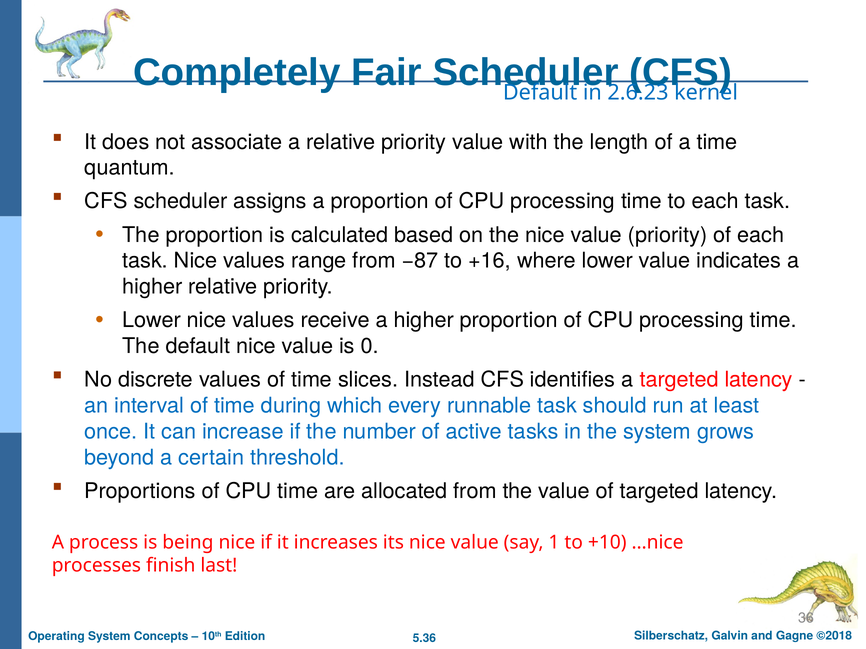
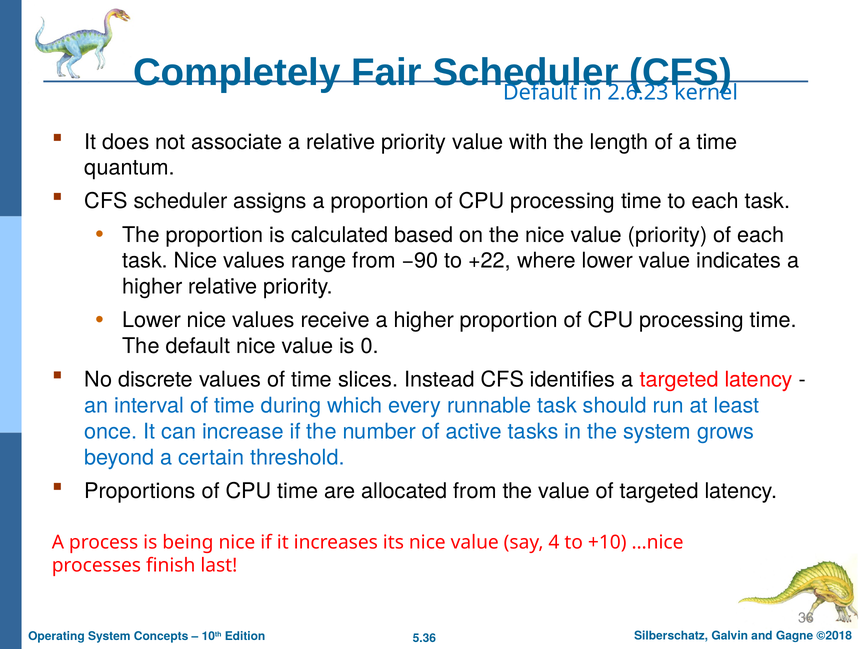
−87: −87 -> −90 (420, 261)
+16: +16 -> +22 (490, 261)
1: 1 -> 4 (554, 543)
